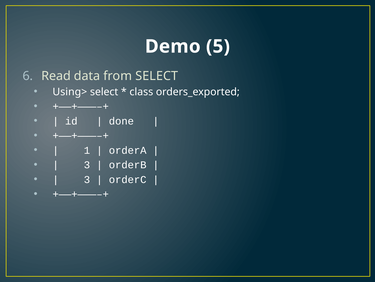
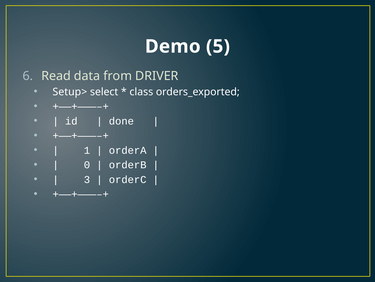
from SELECT: SELECT -> DRIVER (157, 76)
Using>: Using> -> Setup> (70, 92)
3: 3 -> 0 (87, 164)
